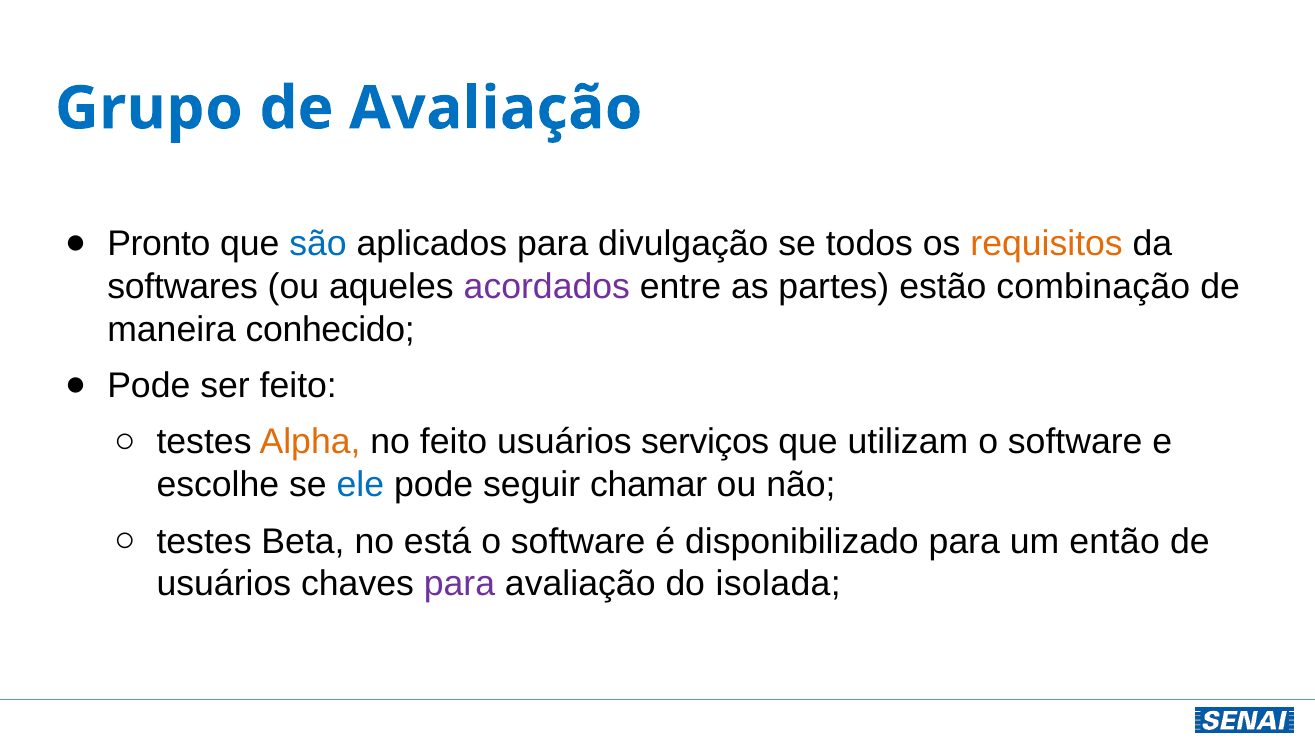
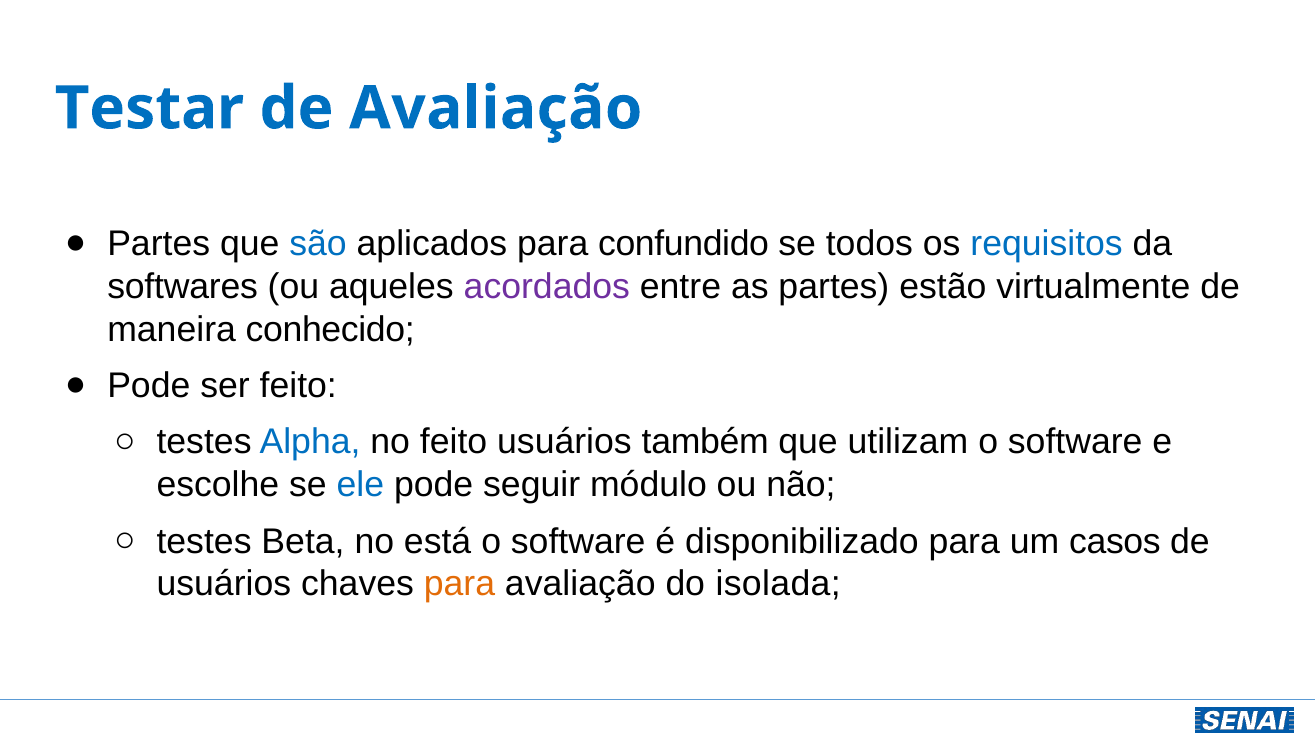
Grupo: Grupo -> Testar (149, 108)
Pronto: Pronto -> Partes (159, 244)
divulgação: divulgação -> confundido (684, 244)
requisitos colour: orange -> blue (1047, 244)
combinação: combinação -> virtualmente (1093, 286)
Alpha colour: orange -> blue (310, 442)
serviços: serviços -> também (705, 442)
chamar: chamar -> módulo (648, 485)
então: então -> casos (1115, 541)
para colour: purple -> orange (459, 584)
